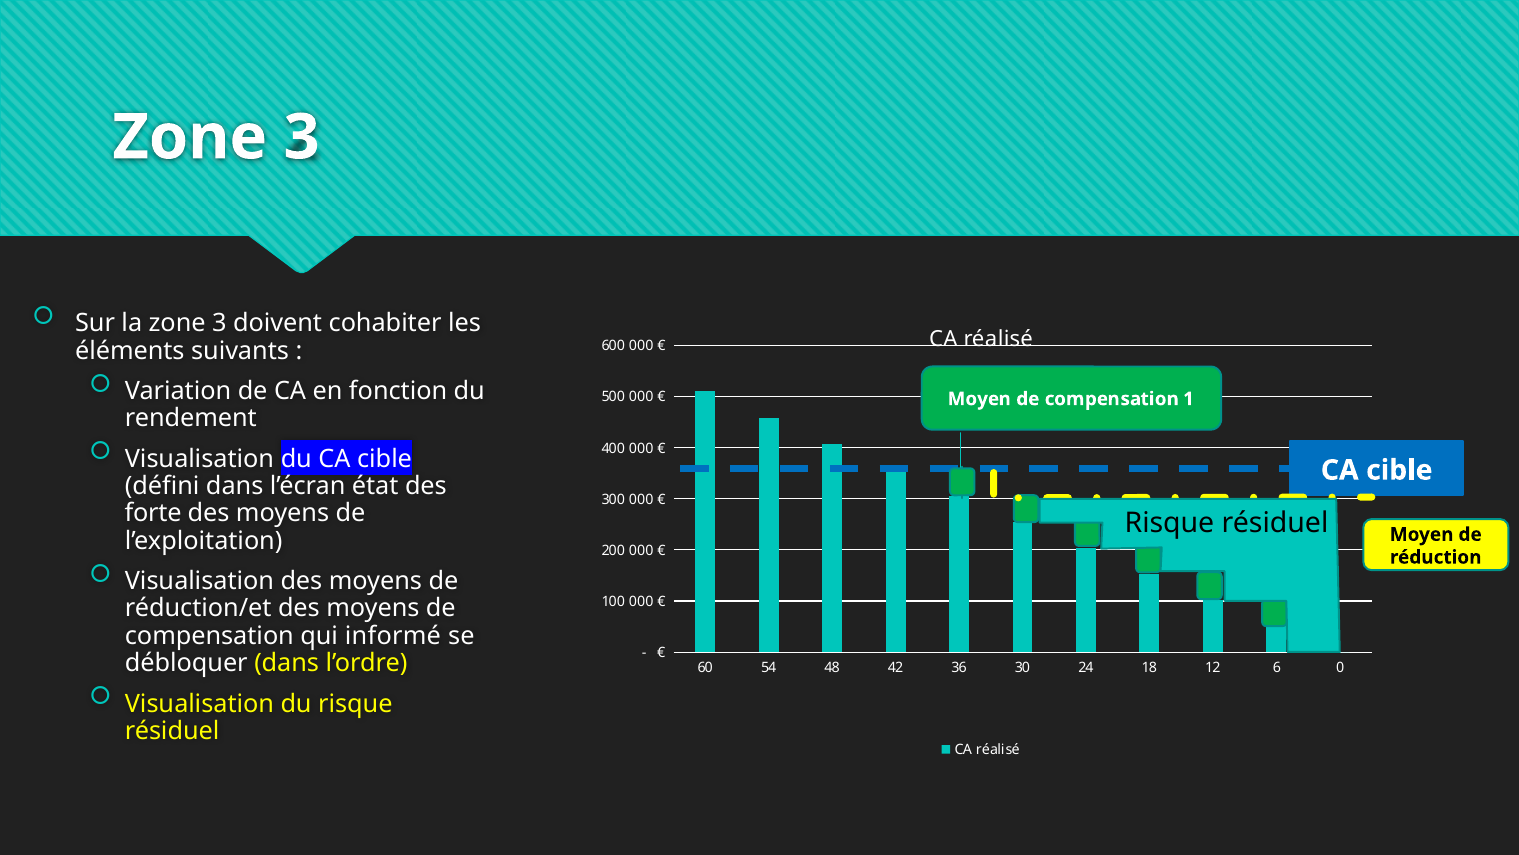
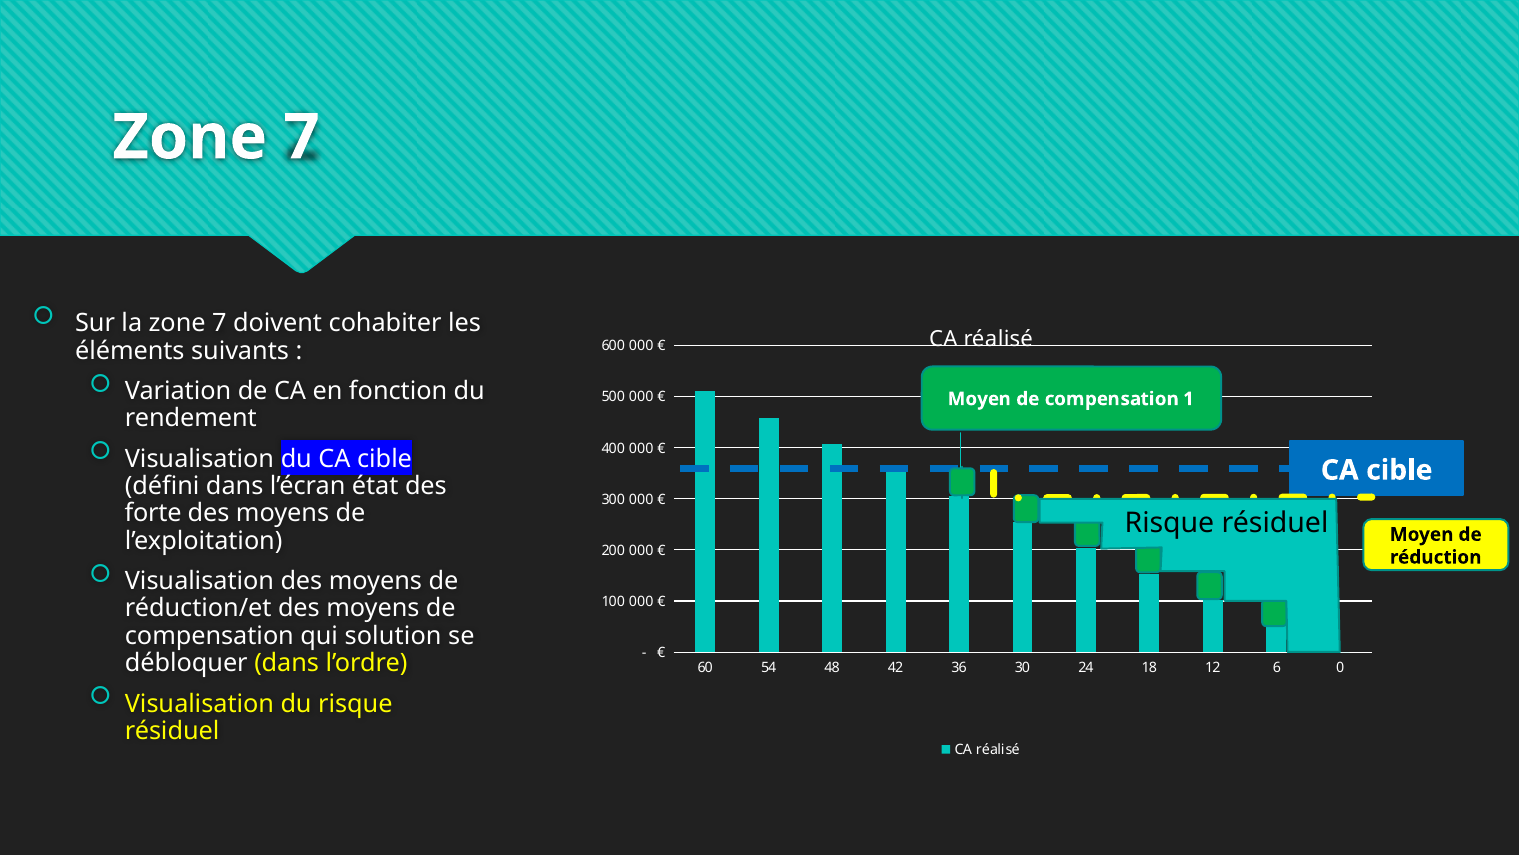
3: 3 -> 7 (302, 137)
la zone 3: 3 -> 7 (219, 323)
informé: informé -> solution (393, 636)
